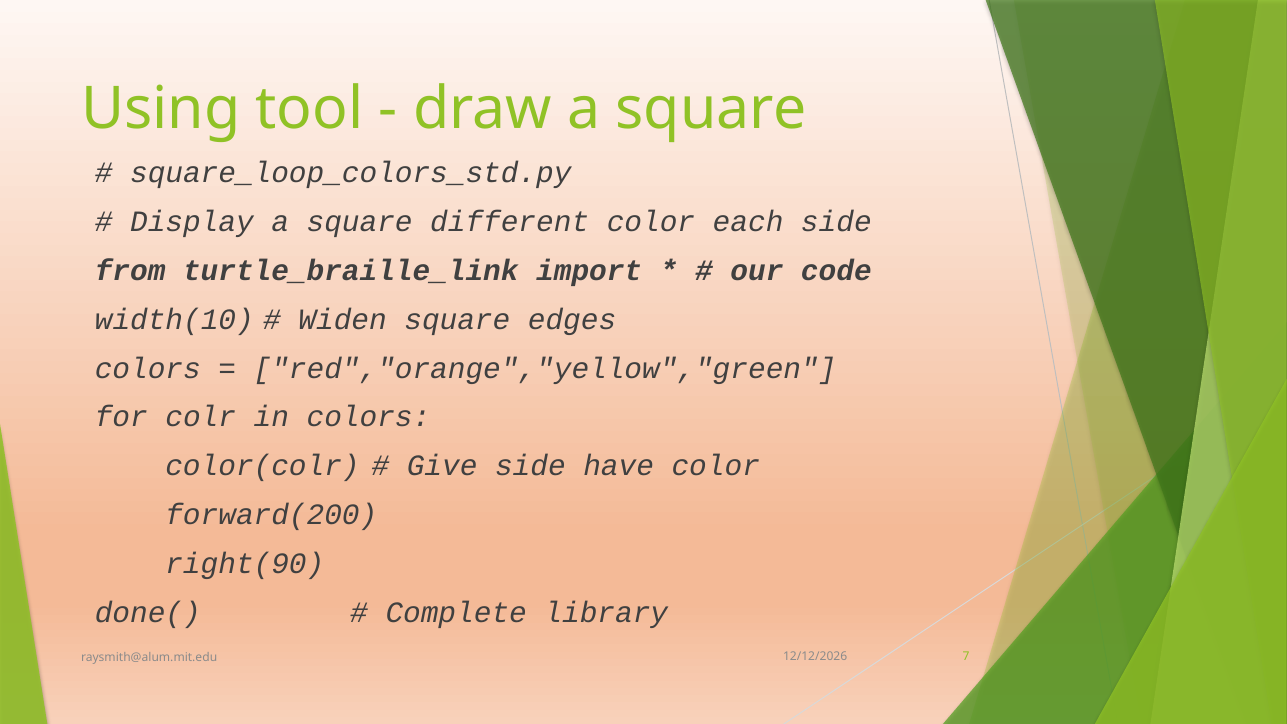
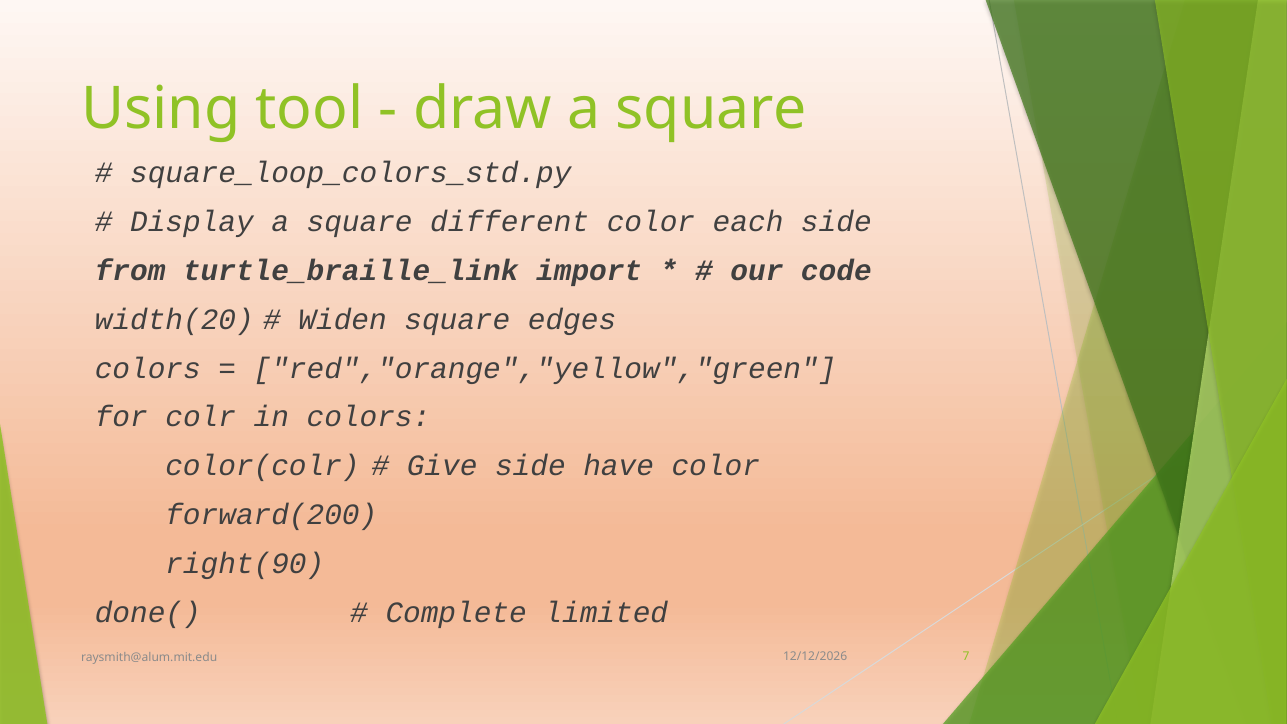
width(10: width(10 -> width(20 (174, 320)
library: library -> limited (606, 612)
